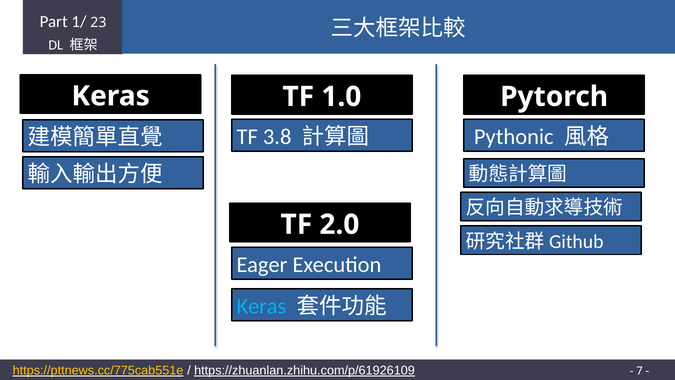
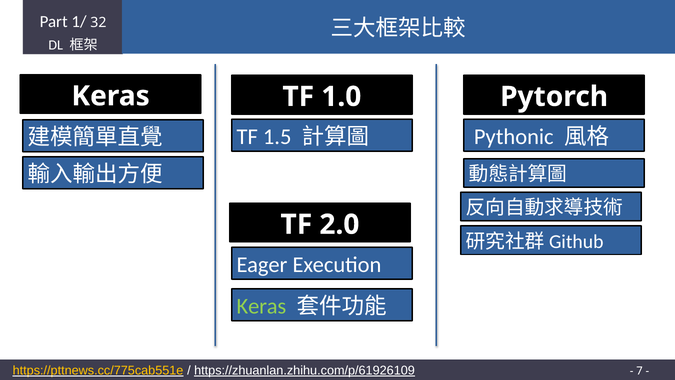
23: 23 -> 32 (98, 23)
3.8: 3.8 -> 1.5 (277, 137)
Keras colour: light blue -> light green (261, 306)
